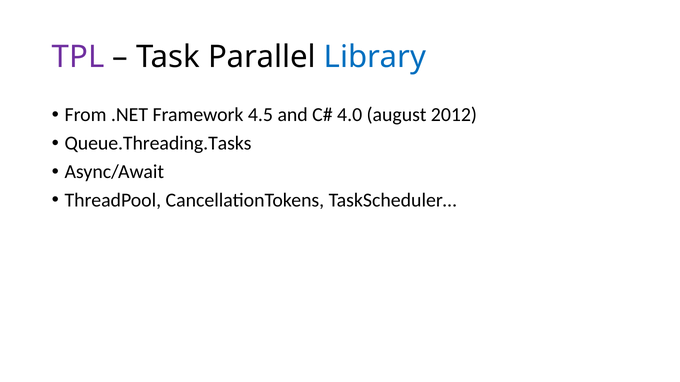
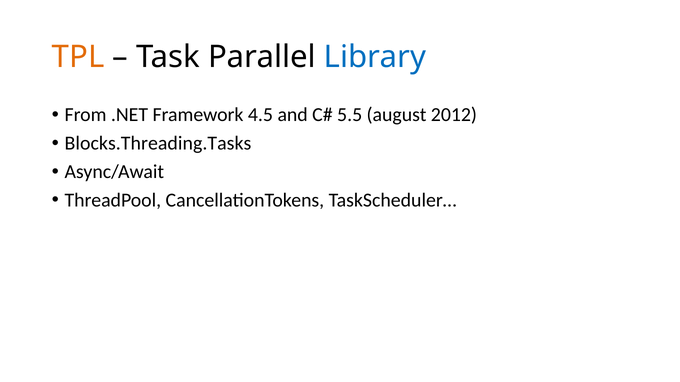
TPL colour: purple -> orange (78, 57)
4.0: 4.0 -> 5.5 (350, 115)
Queue.Threading.Tasks: Queue.Threading.Tasks -> Blocks.Threading.Tasks (158, 143)
